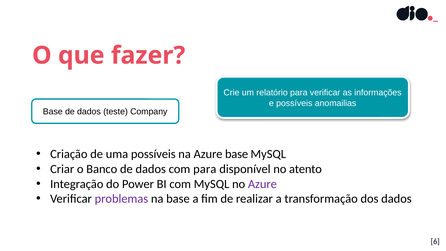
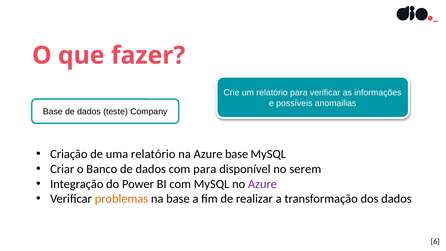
uma possíveis: possíveis -> relatório (153, 154)
atento: atento -> serem (305, 169)
problemas colour: purple -> orange (121, 199)
